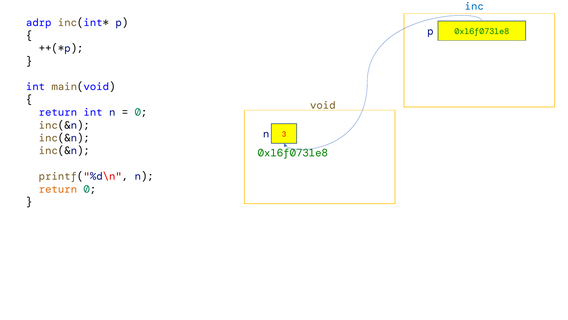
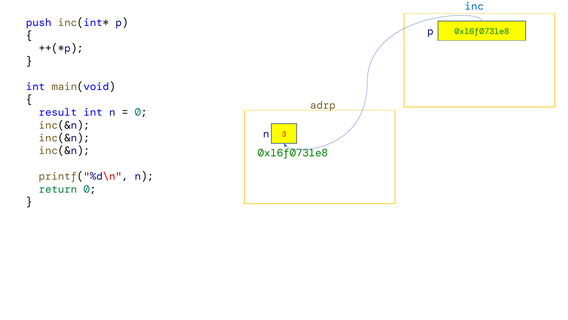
adrp: adrp -> push (39, 23)
void: void -> adrp (323, 105)
return: return -> result (58, 112)
return colour: orange -> green (58, 189)
